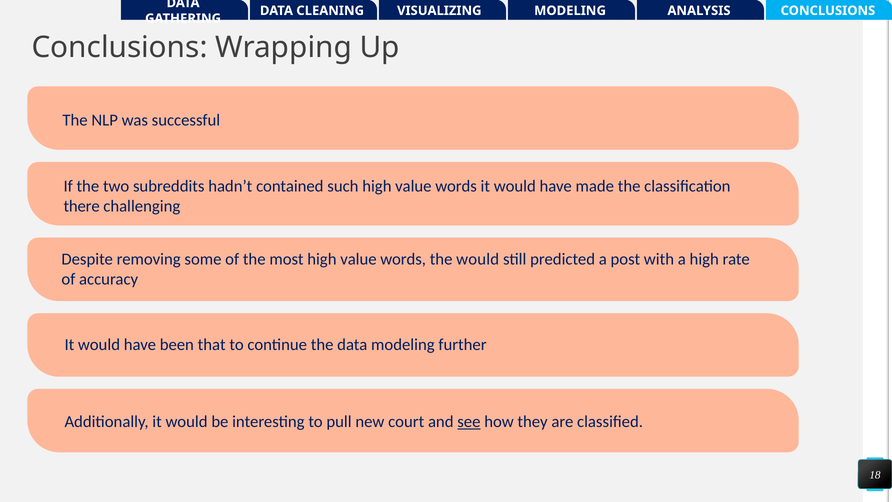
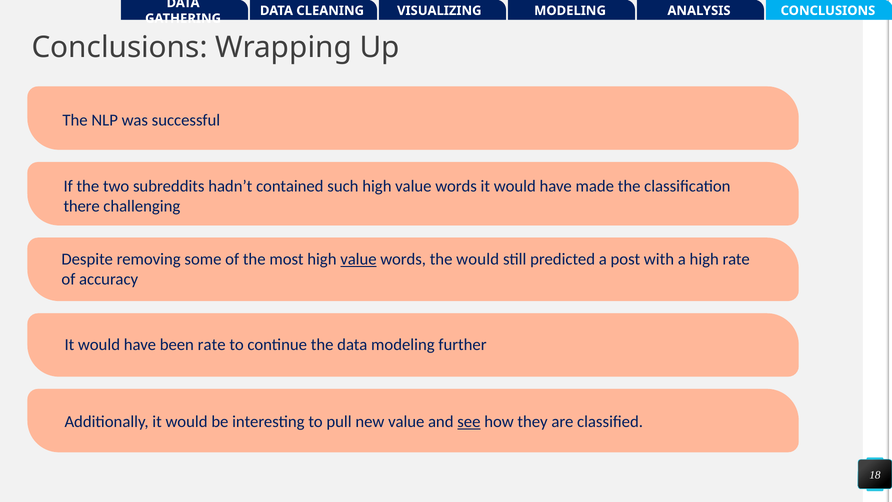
value underline: none -> present (358, 259)
been that: that -> rate (212, 344)
new court: court -> value (406, 421)
